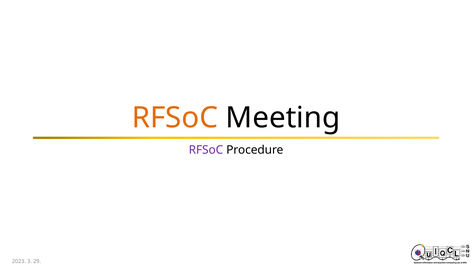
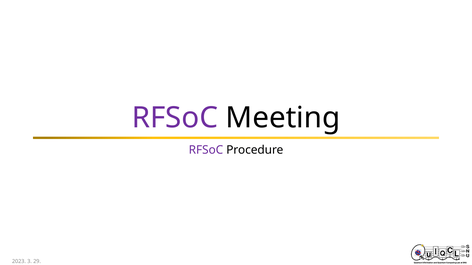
RFSoC colour: orange -> purple (175, 118)
